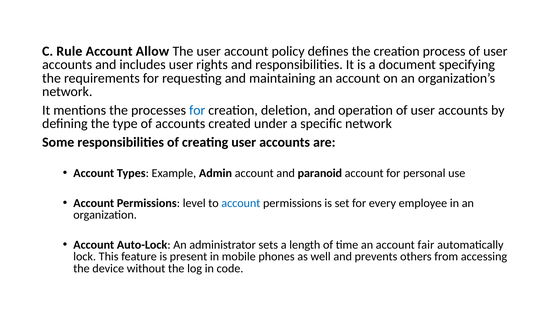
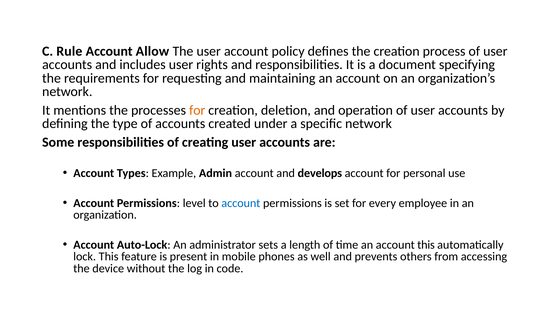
for colour: blue -> orange (197, 110)
paranoid: paranoid -> develops (320, 173)
account fair: fair -> this (426, 245)
